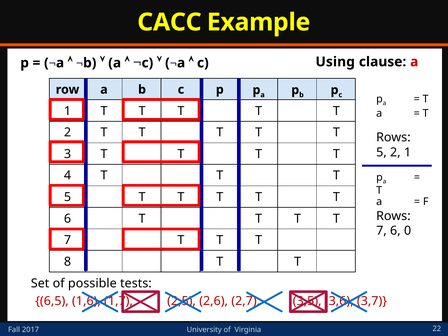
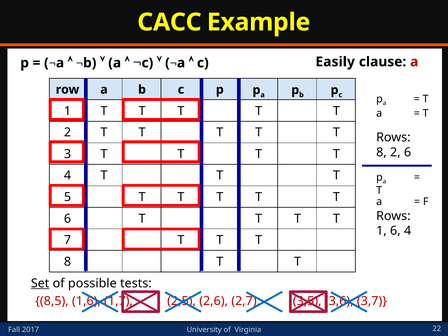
Using: Using -> Easily (335, 62)
5: 5 -> 8 (381, 152)
2 1: 1 -> 6 (408, 152)
7: 7 -> 1 (381, 231)
6 0: 0 -> 4 (408, 231)
Set underline: none -> present (40, 283)
6,5: 6,5 -> 8,5 (52, 301)
